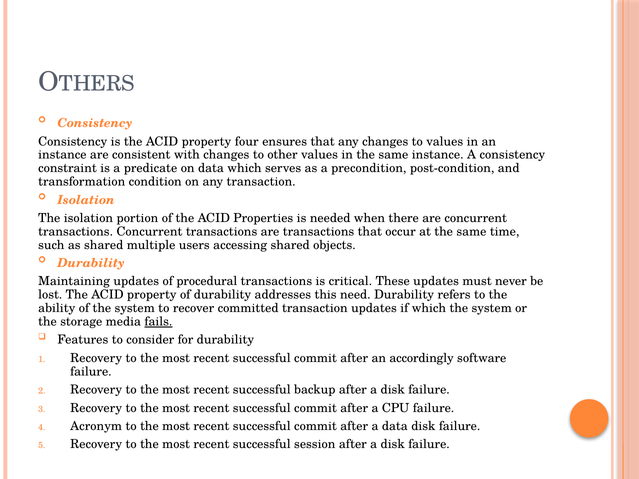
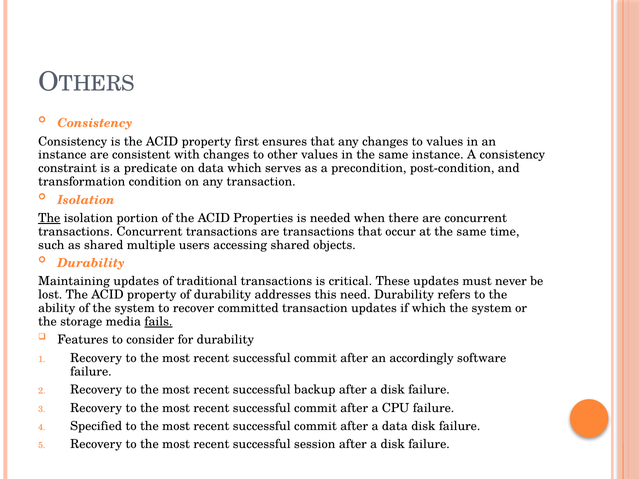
four: four -> first (247, 142)
The underline: none -> present (49, 218)
procedural: procedural -> traditional (207, 282)
Acronym: Acronym -> Specified (96, 426)
